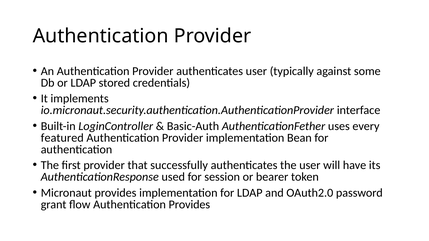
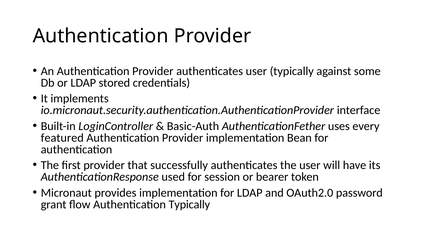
Authentication Provides: Provides -> Typically (189, 205)
